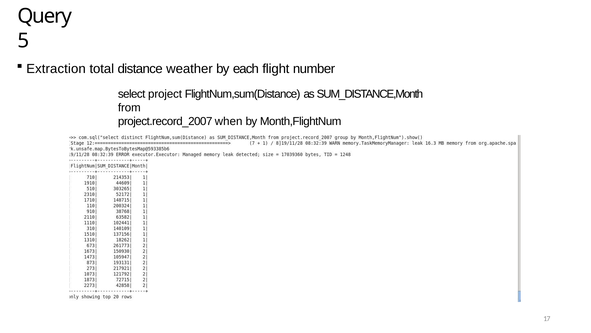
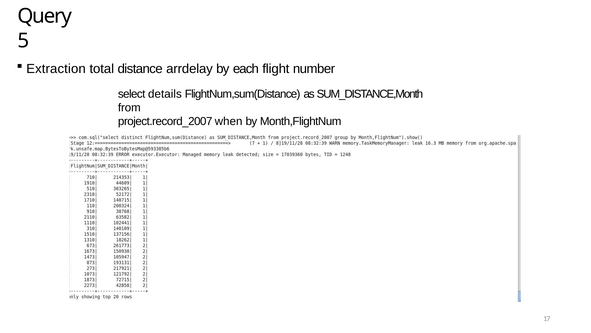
weather: weather -> arrdelay (190, 69)
project: project -> details (165, 94)
